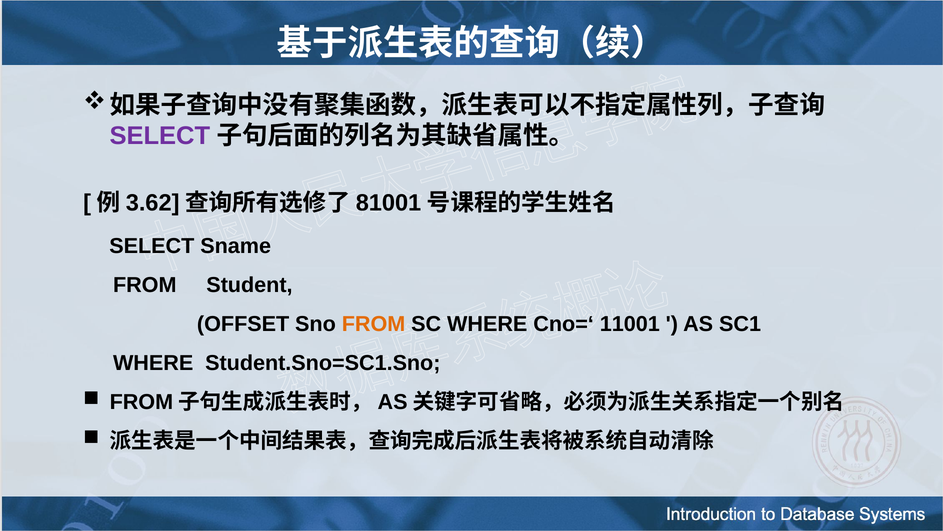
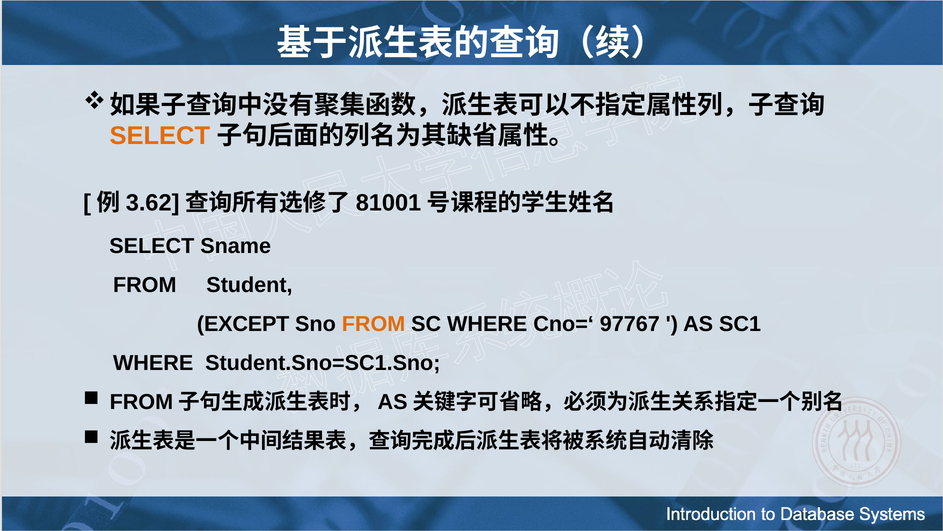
SELECT colour: purple -> orange (160, 136)
OFFSET: OFFSET -> EXCEPT (243, 324)
11001: 11001 -> 97767 (630, 324)
